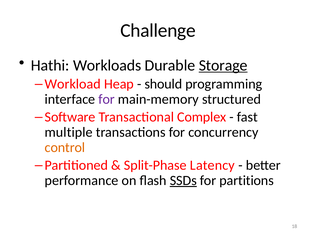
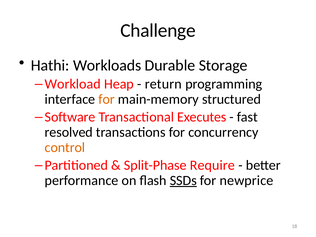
Storage underline: present -> none (223, 65)
should: should -> return (163, 84)
for colour: purple -> orange (107, 99)
Complex: Complex -> Executes (202, 117)
multiple: multiple -> resolved (69, 132)
Latency: Latency -> Require (212, 165)
partitions: partitions -> newprice (247, 180)
